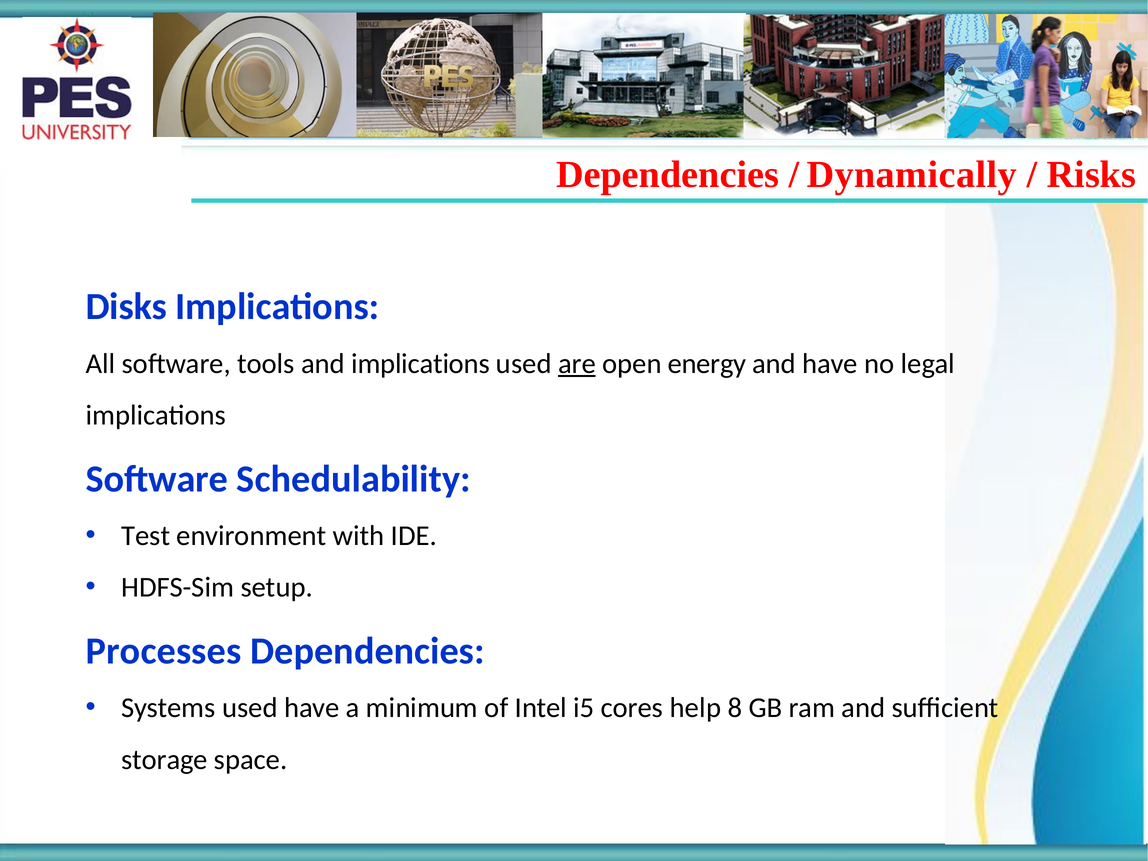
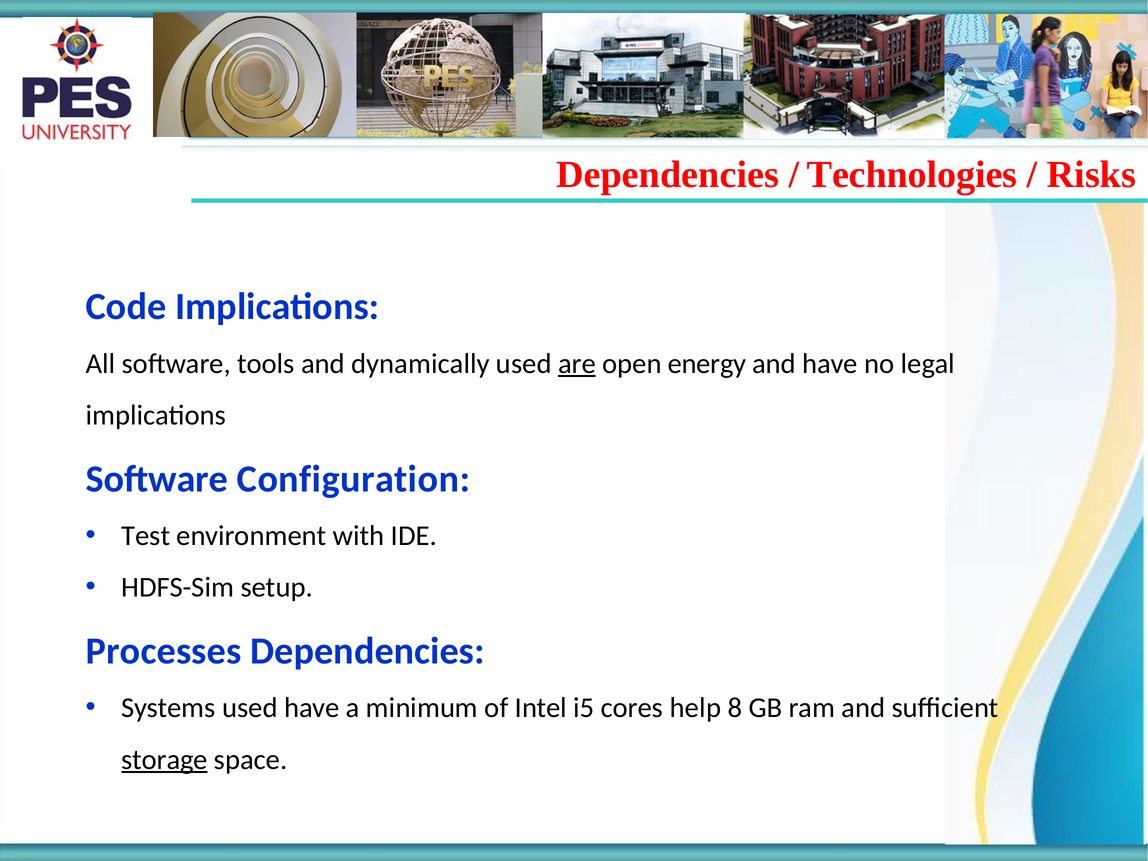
Dynamically: Dynamically -> Technologies (912, 175)
Disks: Disks -> Code (126, 307)
and implications: implications -> dynamically (420, 364)
Schedulability: Schedulability -> Configuration (353, 479)
storage underline: none -> present (165, 760)
